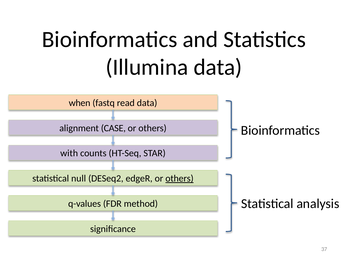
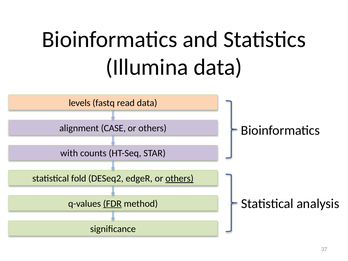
when: when -> levels (80, 103)
null: null -> fold (79, 178)
FDR underline: none -> present (112, 204)
